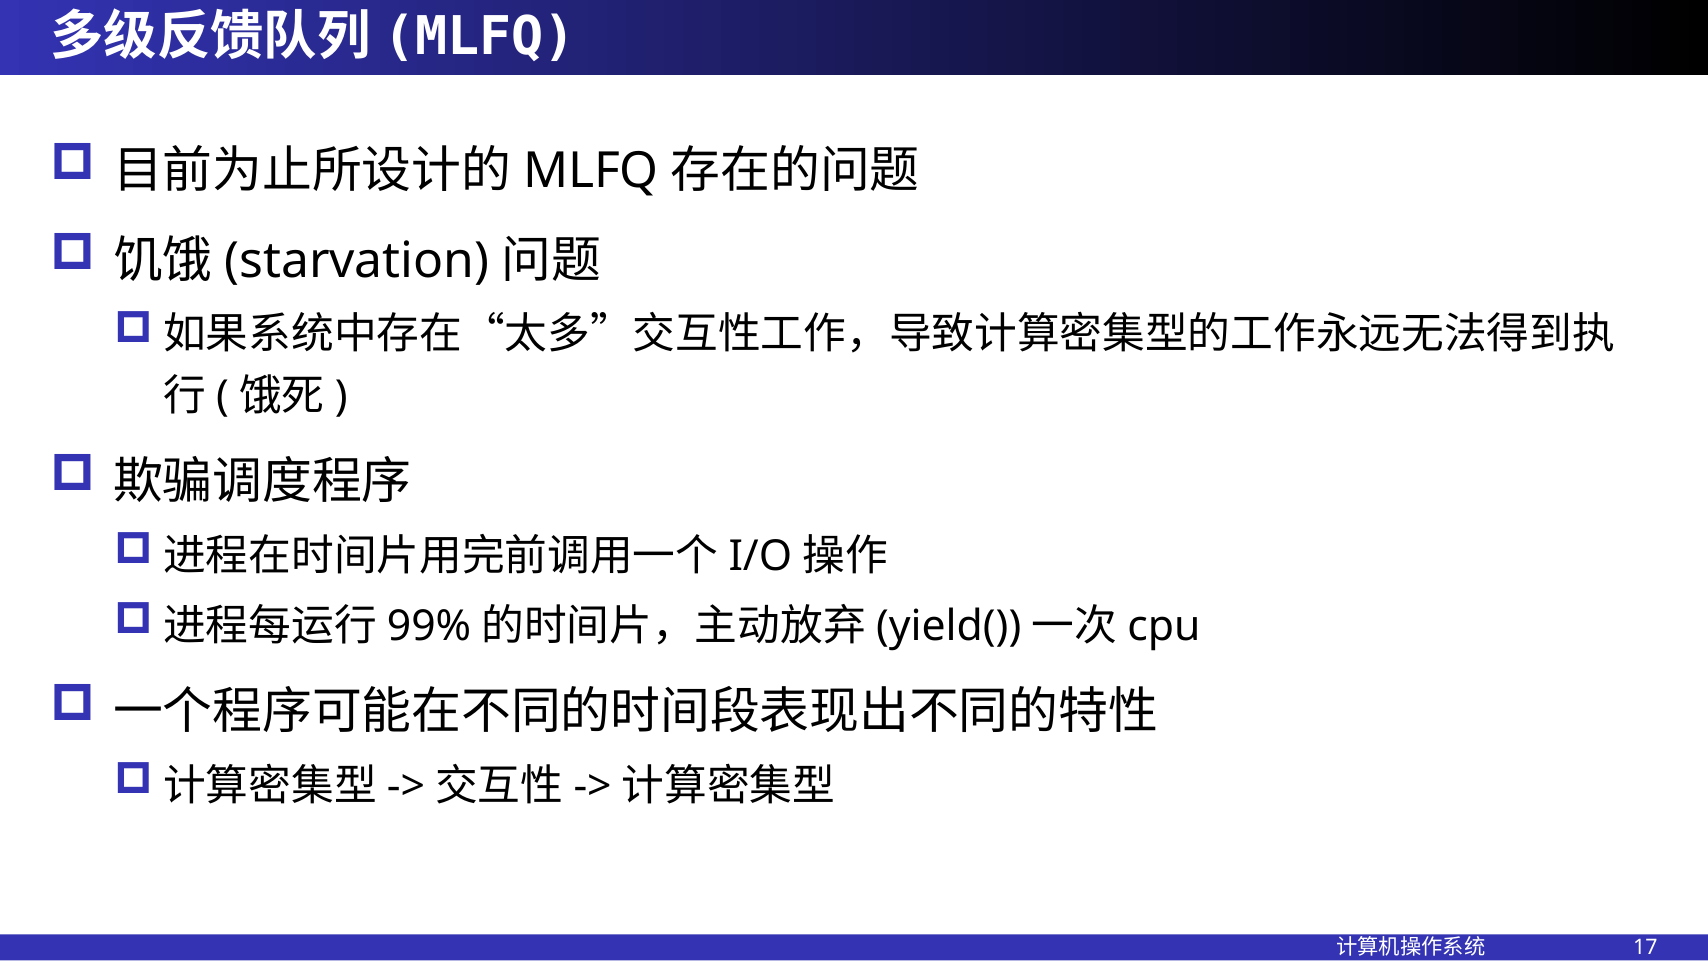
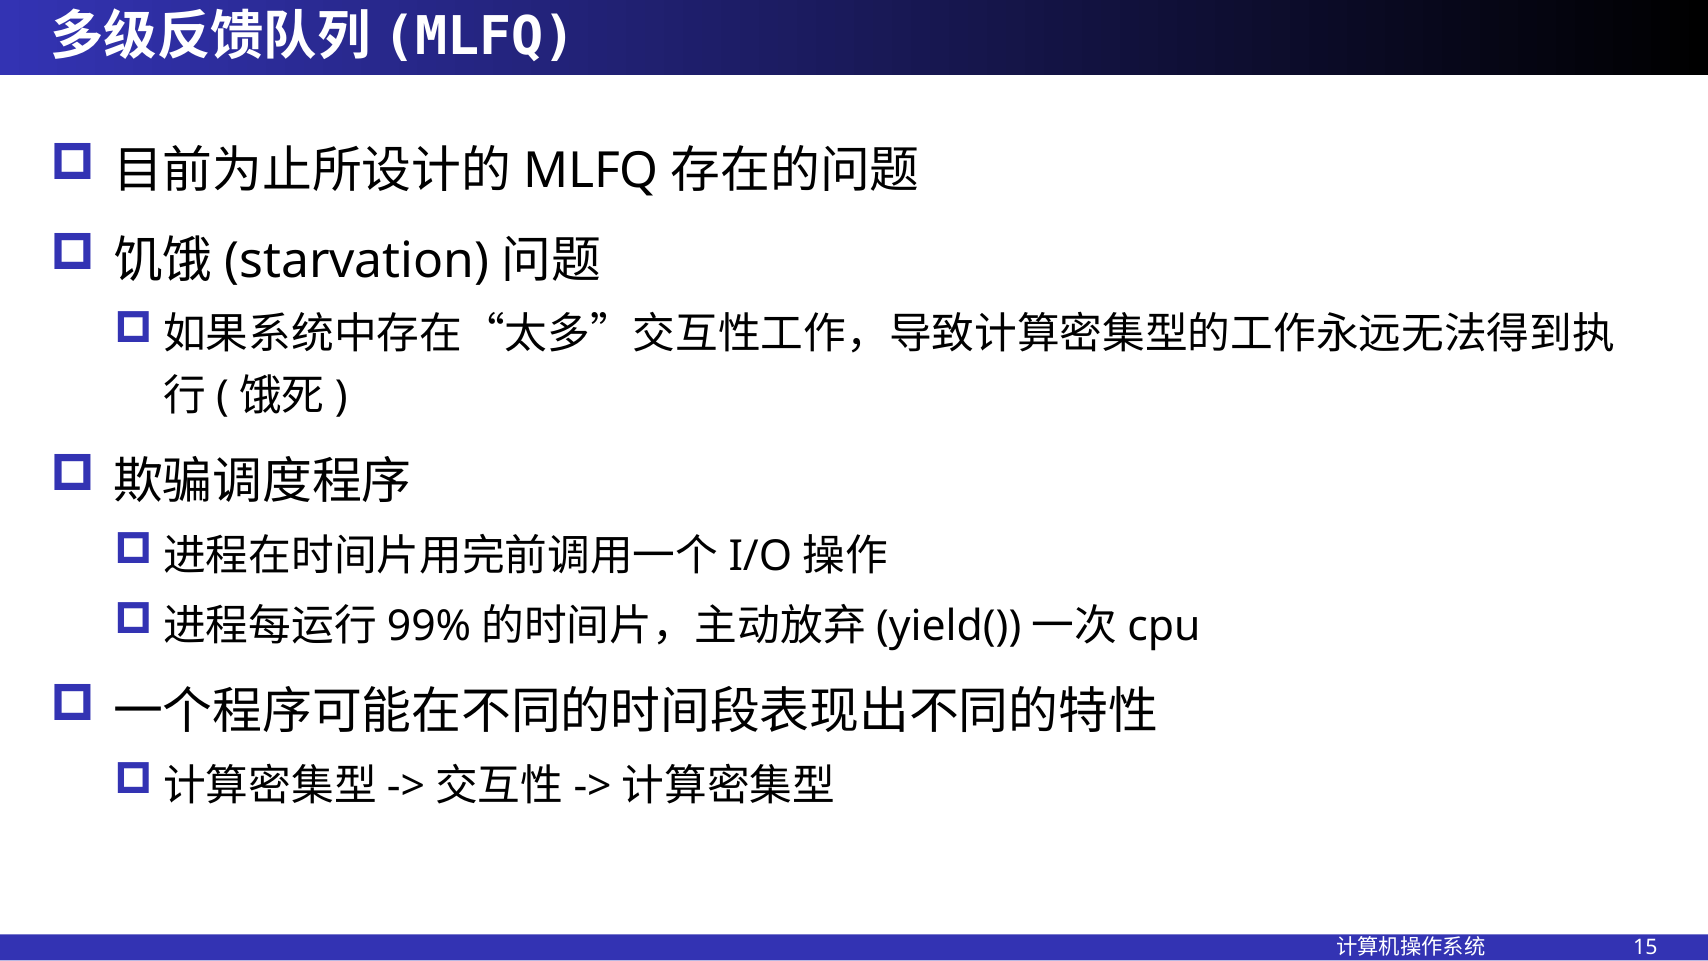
17: 17 -> 15 (1645, 947)
